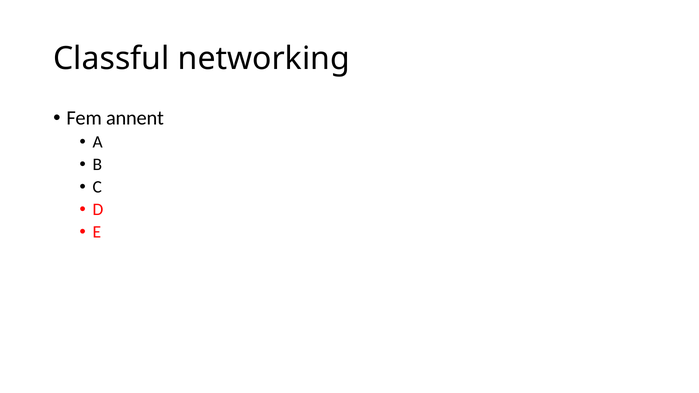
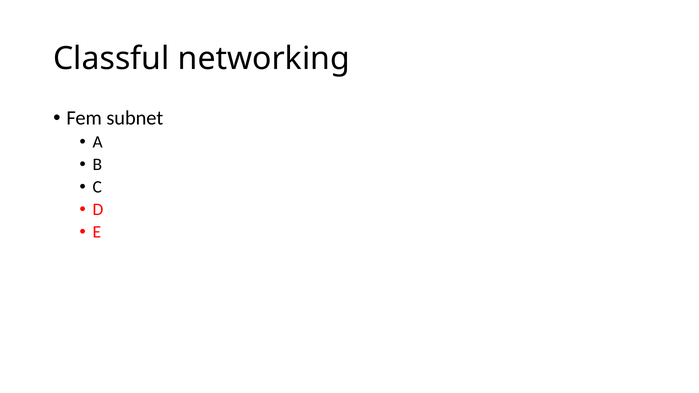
annent: annent -> subnet (135, 118)
